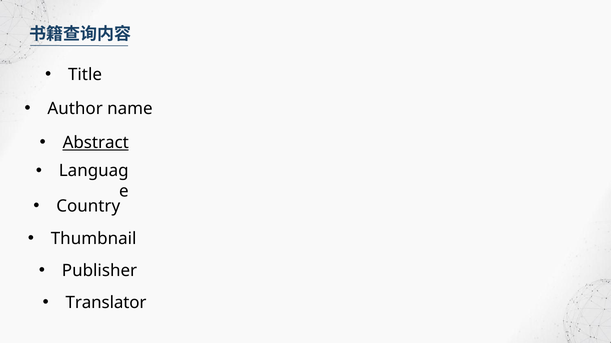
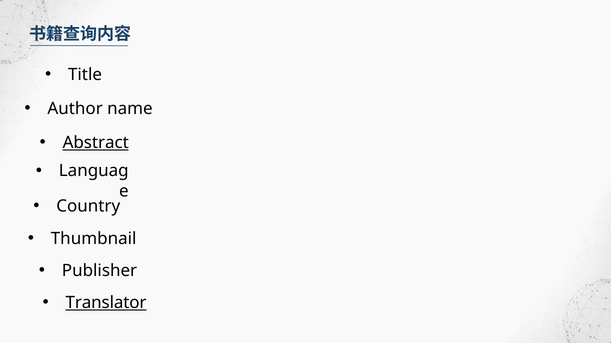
Translator underline: none -> present (106, 303)
